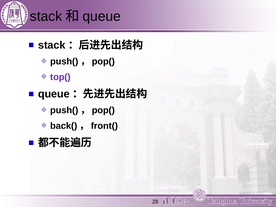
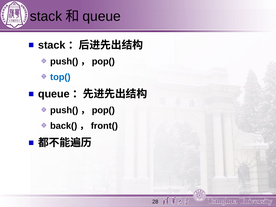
top( colour: purple -> blue (60, 77)
